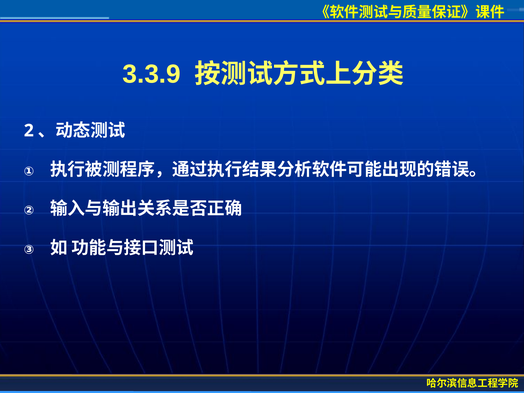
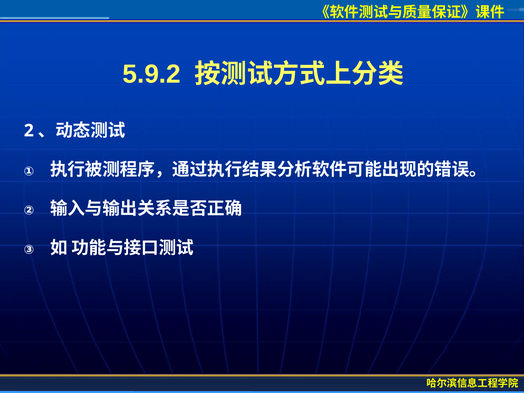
3.3.9: 3.3.9 -> 5.9.2 (152, 74)
